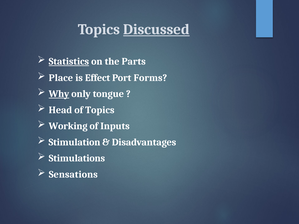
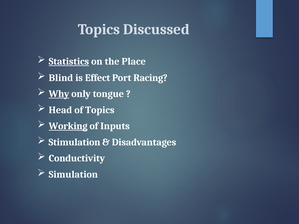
Discussed underline: present -> none (156, 29)
Parts: Parts -> Place (134, 61)
Place: Place -> Blind (61, 78)
Forms: Forms -> Racing (150, 78)
Working underline: none -> present (68, 126)
Stimulations: Stimulations -> Conductivity (77, 158)
Sensations: Sensations -> Simulation (73, 175)
